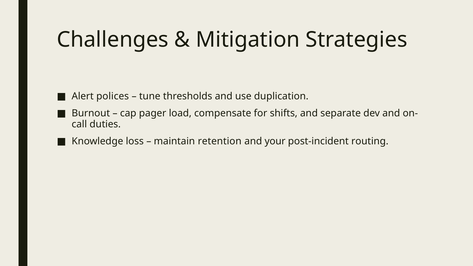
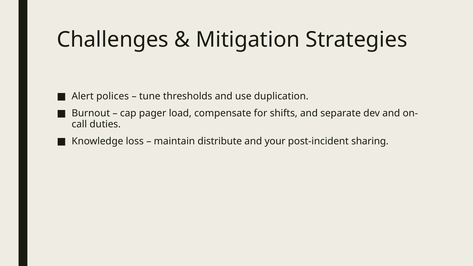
retention: retention -> distribute (220, 141)
routing: routing -> sharing (370, 141)
